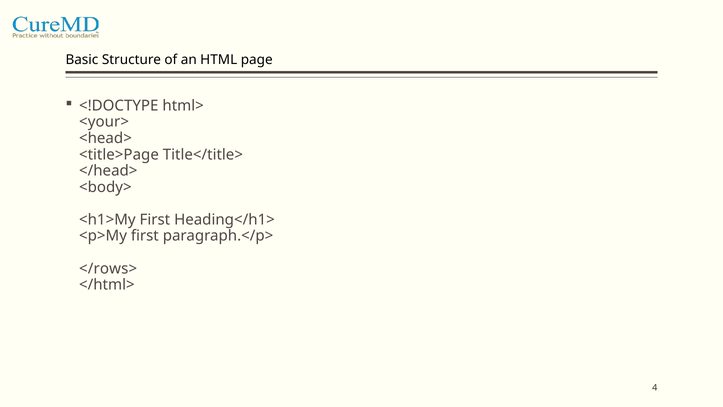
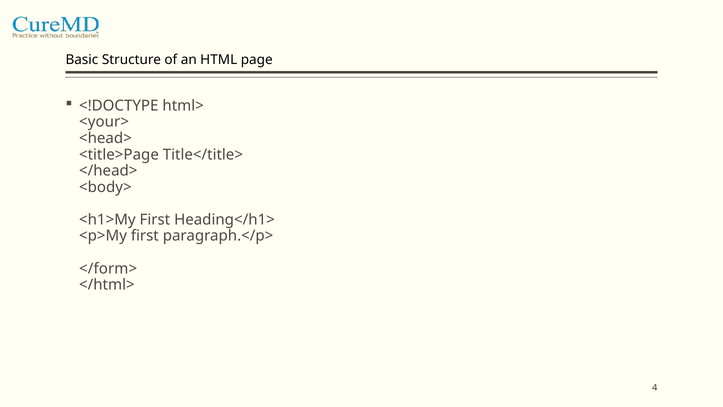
</rows>: </rows> -> </form> (108, 268)
